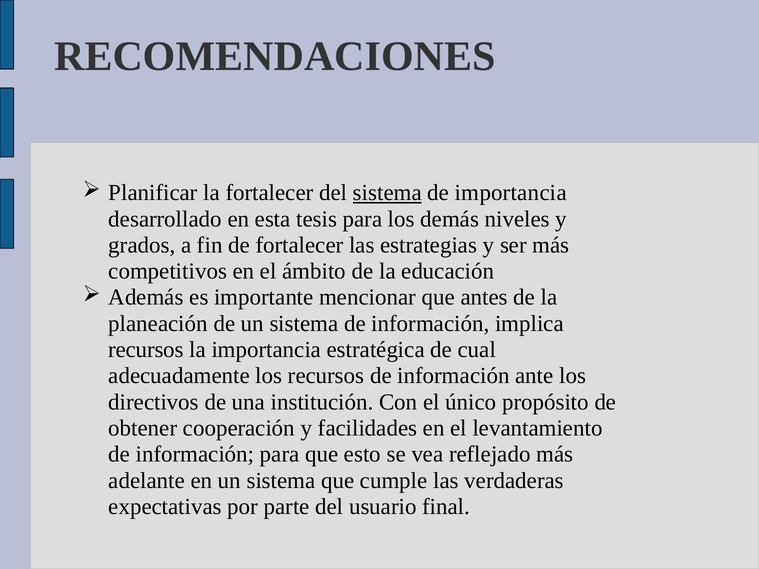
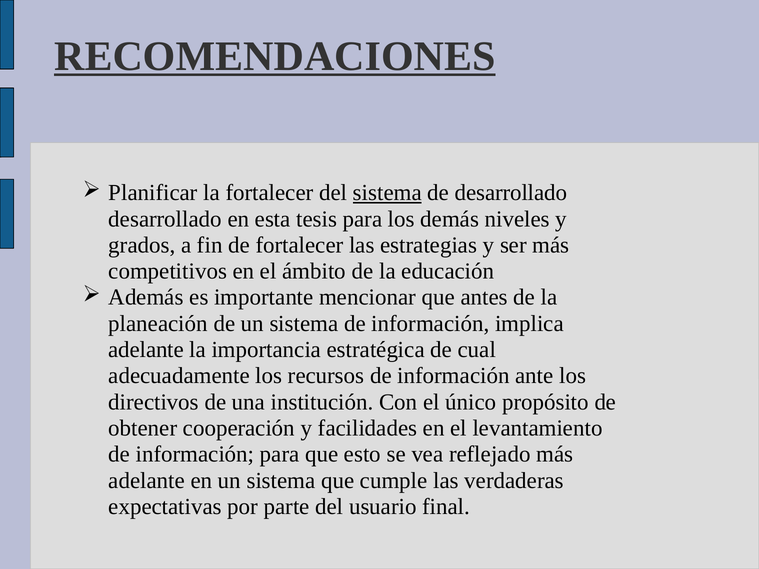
RECOMENDACIONES underline: none -> present (275, 56)
de importancia: importancia -> desarrollado (511, 193)
recursos: recursos -> adelante (146, 350)
